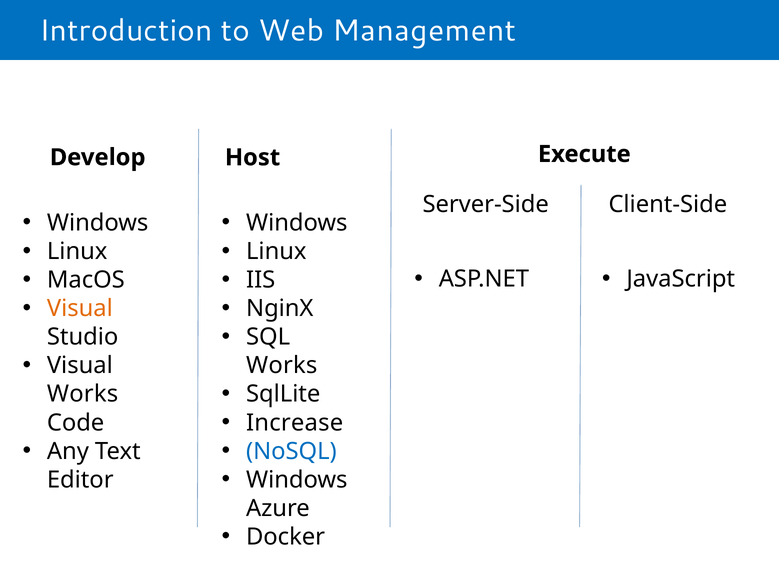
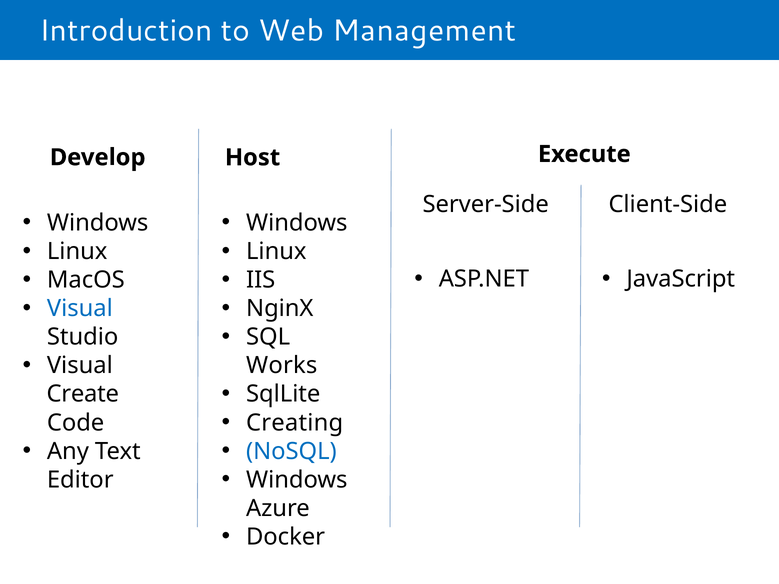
Visual colour: orange -> blue (80, 309)
Works: Works -> Create (83, 394)
Increase: Increase -> Creating (295, 423)
